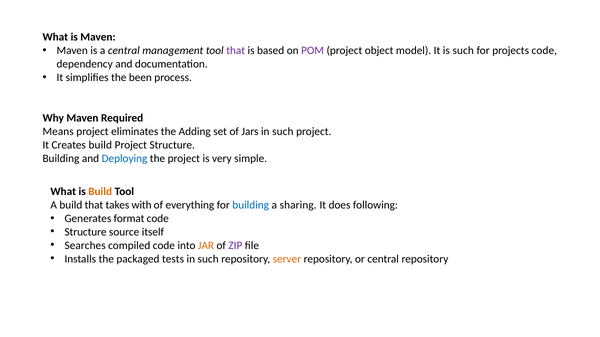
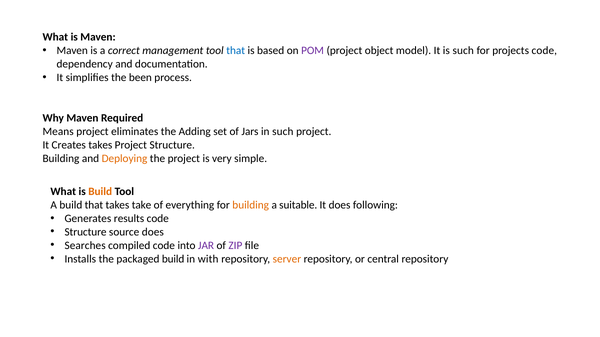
a central: central -> correct (124, 51)
that colour: purple -> blue (236, 51)
Creates build: build -> takes (100, 145)
Deploying colour: blue -> orange (124, 159)
with: with -> take (142, 205)
building colour: blue -> orange (251, 205)
sharing: sharing -> suitable (298, 205)
format: format -> results (129, 219)
source itself: itself -> does (153, 232)
JAR colour: orange -> purple (206, 246)
packaged tests: tests -> build (173, 259)
such: such -> with (208, 259)
